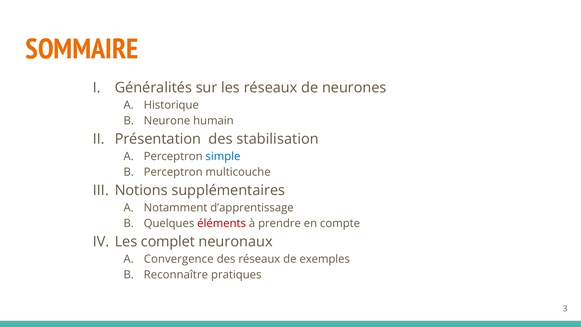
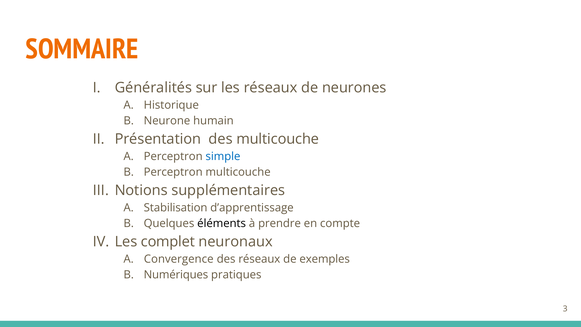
des stabilisation: stabilisation -> multicouche (278, 139)
Notamment: Notamment -> Stabilisation (176, 208)
éléments colour: red -> black (222, 223)
Reconnaître: Reconnaître -> Numériques (176, 274)
